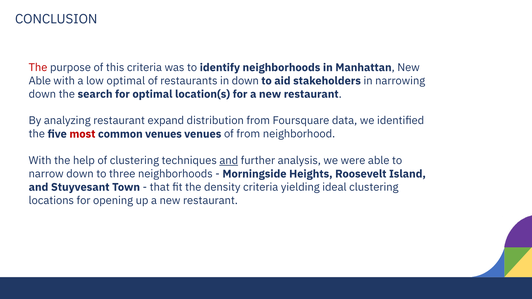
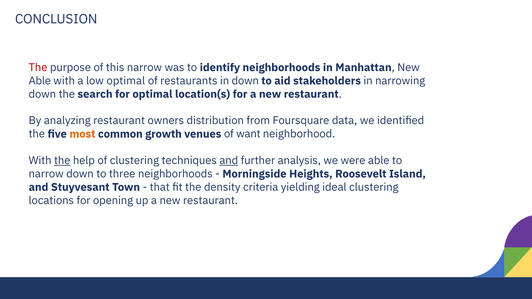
this criteria: criteria -> narrow (144, 68)
expand: expand -> owners (166, 121)
most colour: red -> orange (82, 134)
common venues: venues -> growth (163, 134)
of from: from -> want (248, 134)
the underline: none -> present (62, 161)
